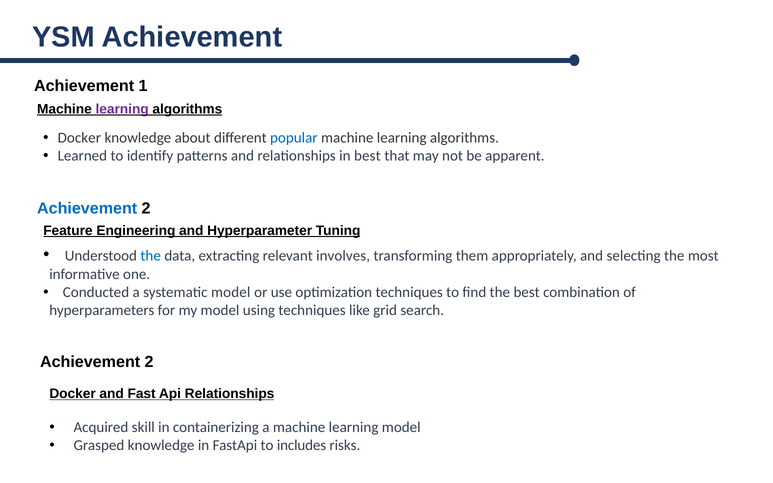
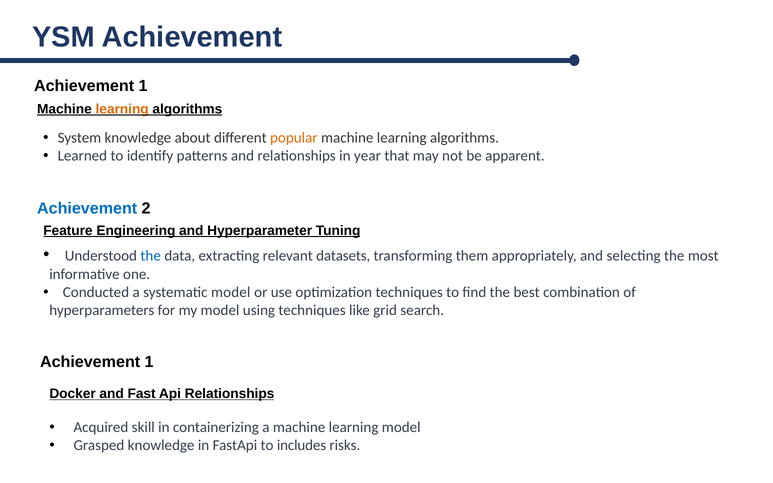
learning colour: purple -> orange (122, 109)
Docker: Docker -> System (79, 138)
popular colour: blue -> orange (294, 138)
in best: best -> year (367, 156)
involves: involves -> datasets (343, 256)
2: 2 -> 1 (149, 362)
